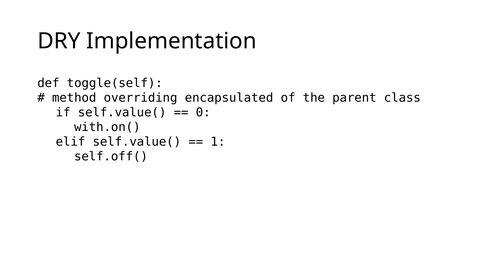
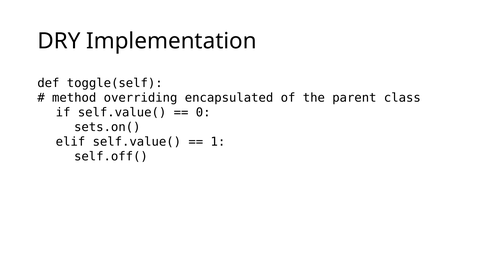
with.on(: with.on( -> sets.on( (107, 128)
